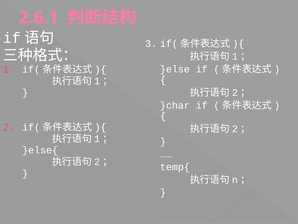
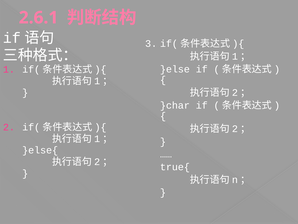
temp{: temp{ -> true{ (175, 167)
